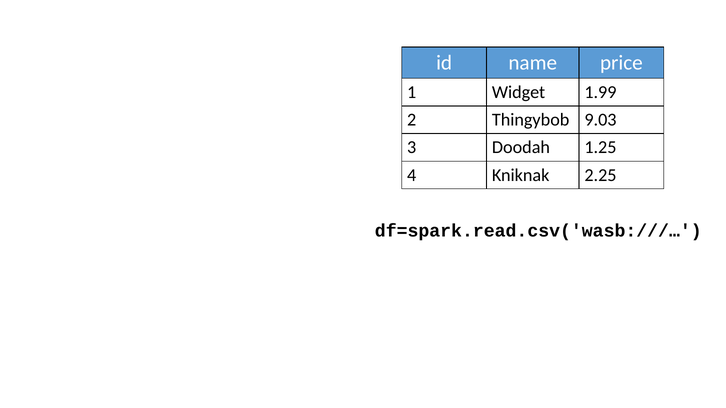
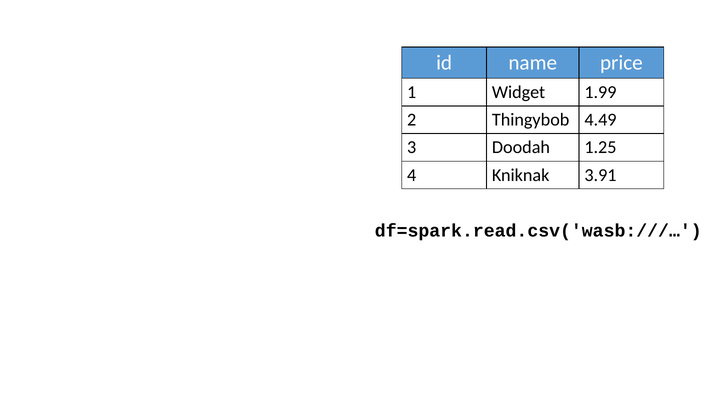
9.03: 9.03 -> 4.49 (600, 120)
2.25: 2.25 -> 3.91 (600, 175)
